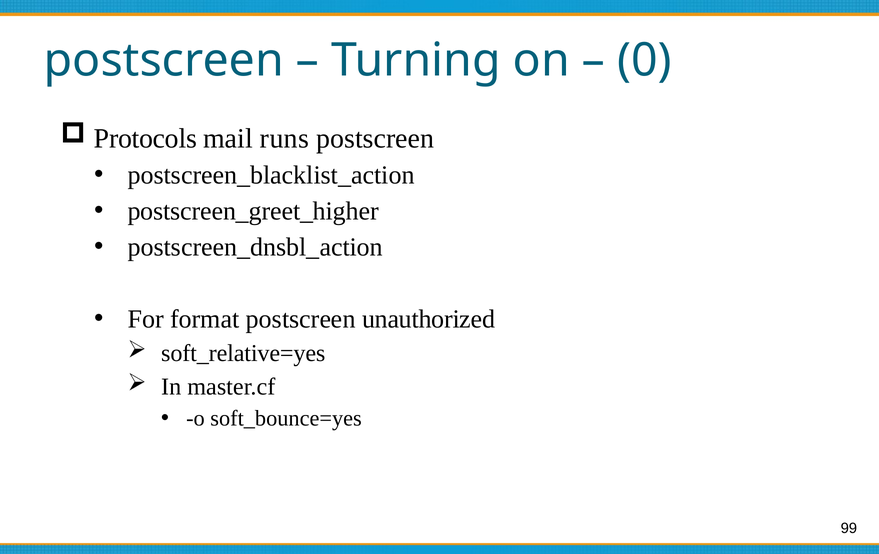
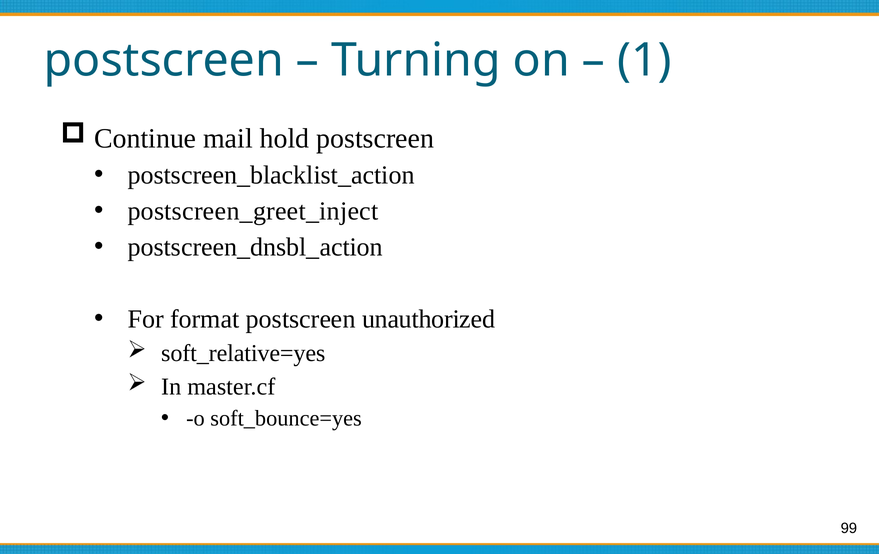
0: 0 -> 1 (644, 60)
Protocols: Protocols -> Continue (145, 138)
runs: runs -> hold (285, 138)
postscreen_greet_higher: postscreen_greet_higher -> postscreen_greet_inject (253, 211)
